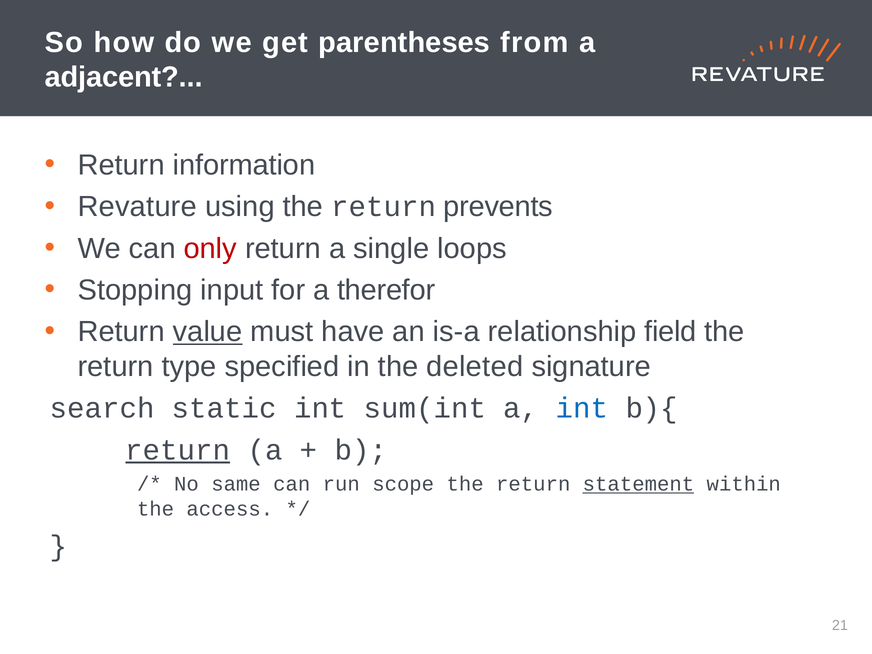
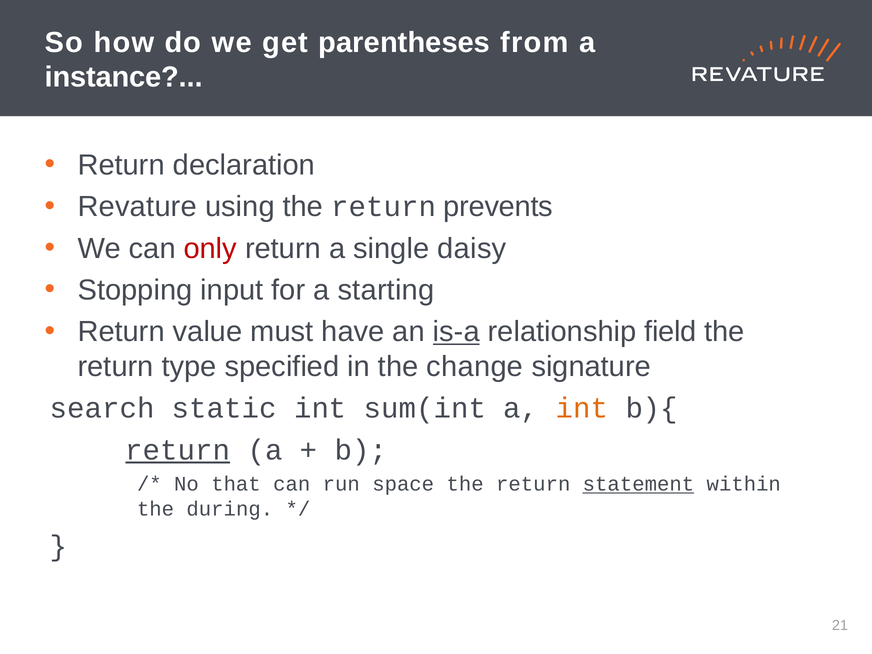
adjacent: adjacent -> instance (124, 77)
information: information -> declaration (244, 165)
loops: loops -> daisy (472, 248)
therefor: therefor -> starting (386, 290)
value underline: present -> none (208, 332)
is-a underline: none -> present (456, 332)
deleted: deleted -> change (475, 367)
int colour: blue -> orange (582, 408)
same: same -> that (236, 484)
scope: scope -> space (403, 484)
access: access -> during (230, 509)
